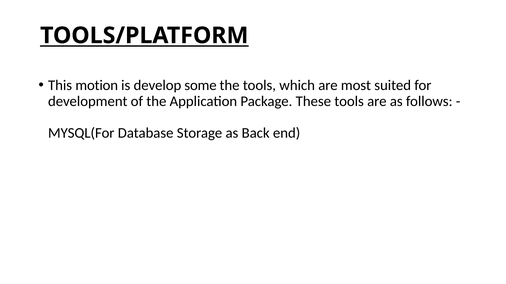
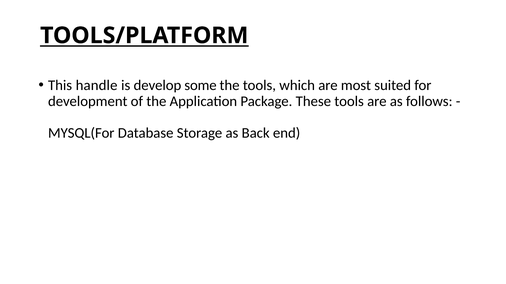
motion: motion -> handle (97, 86)
